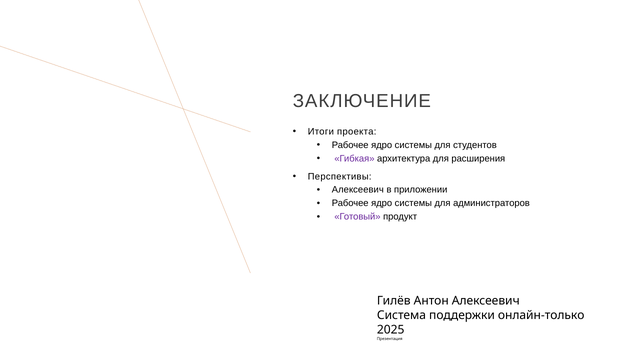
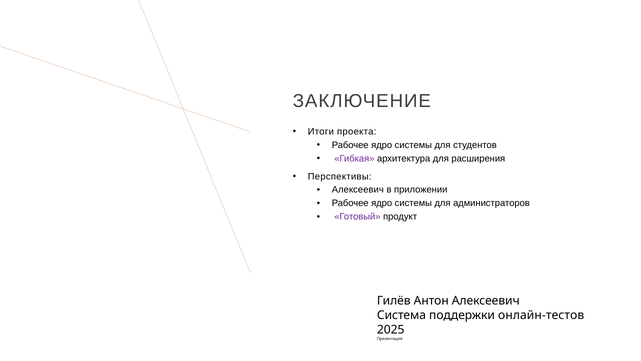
онлайн-только: онлайн-только -> онлайн-тестов (541, 315)
